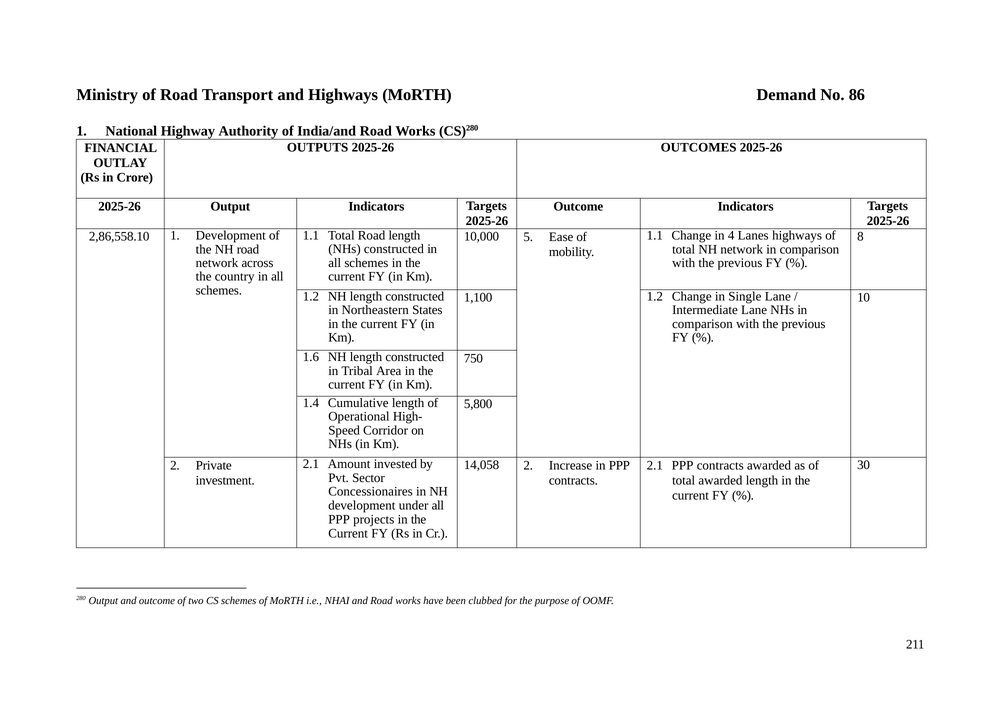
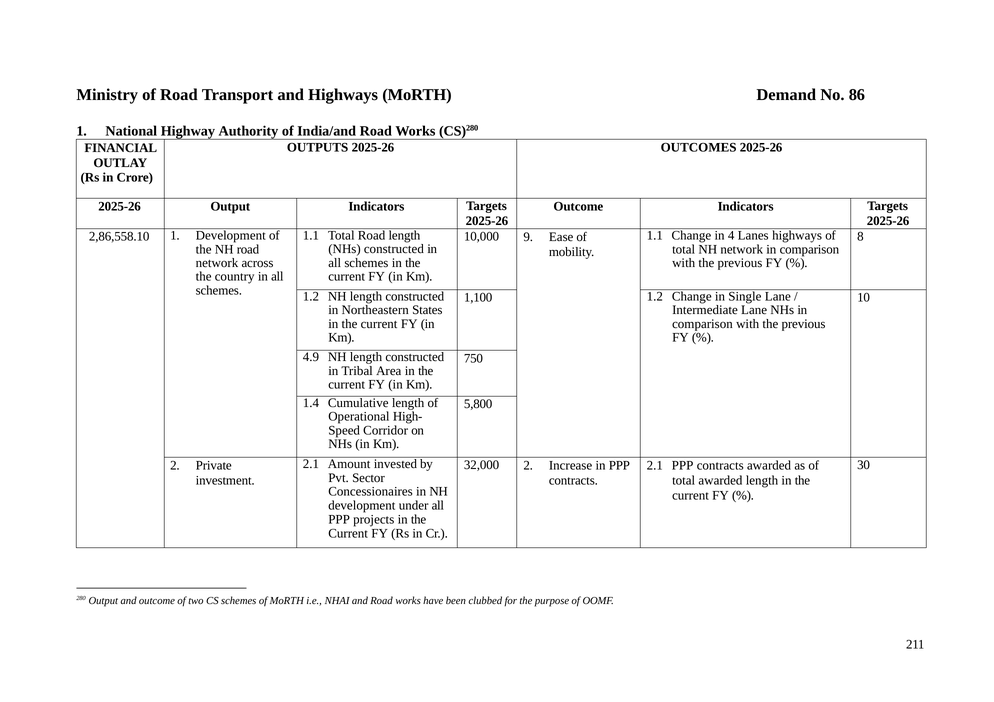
5: 5 -> 9 (528, 237)
1.6: 1.6 -> 4.9 (311, 357)
14,058: 14,058 -> 32,000 (482, 465)
